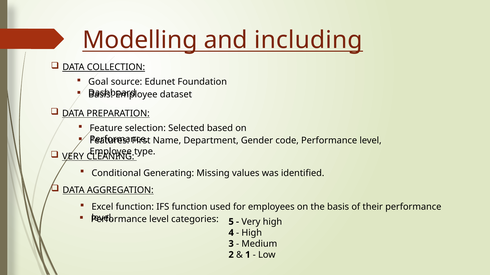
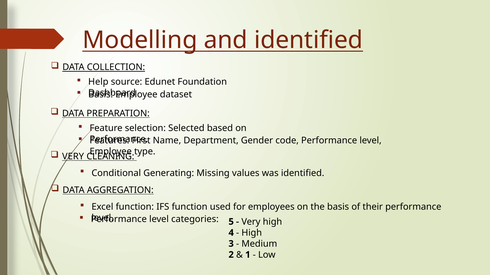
and including: including -> identified (309, 40)
Goal: Goal -> Help (98, 82)
